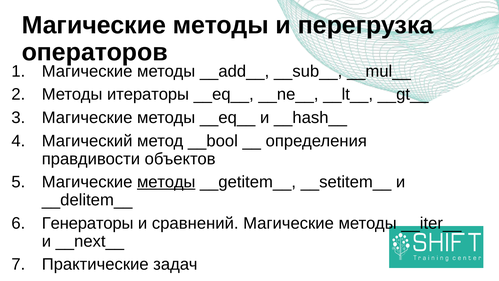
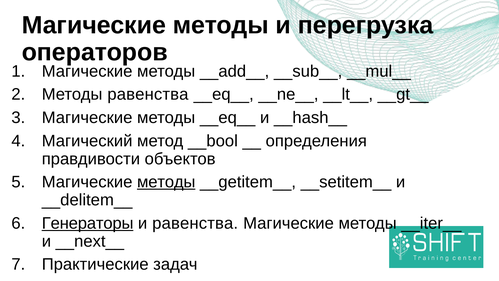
Методы итераторы: итераторы -> равенства (148, 94)
Генераторы underline: none -> present (88, 223)
и сравнений: сравнений -> равенства (195, 223)
